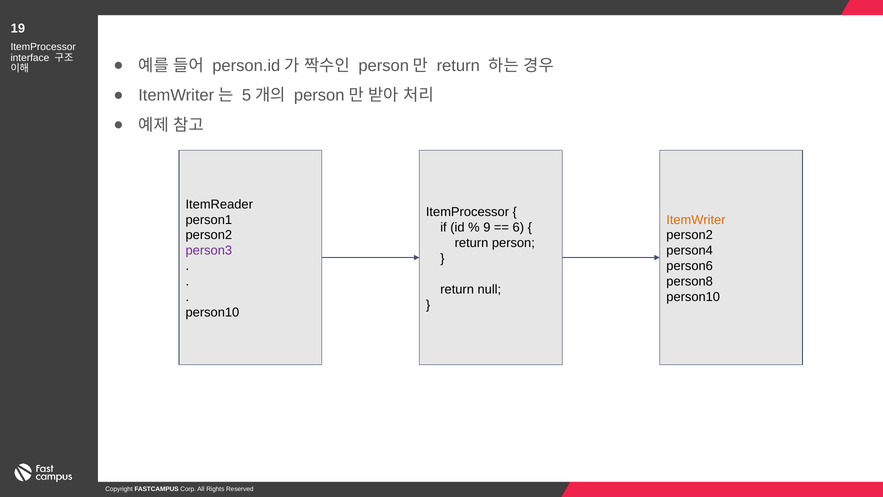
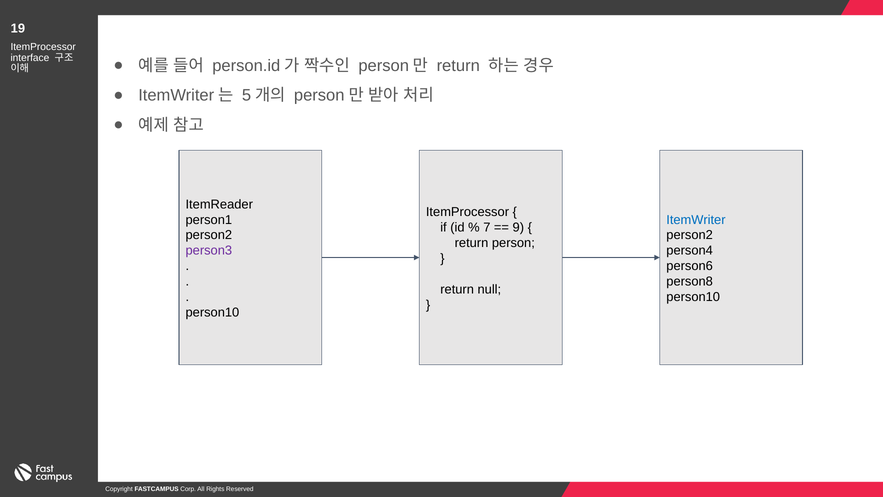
ItemWriter colour: orange -> blue (696, 220)
9: 9 -> 7 (487, 227)
6: 6 -> 9 (518, 227)
